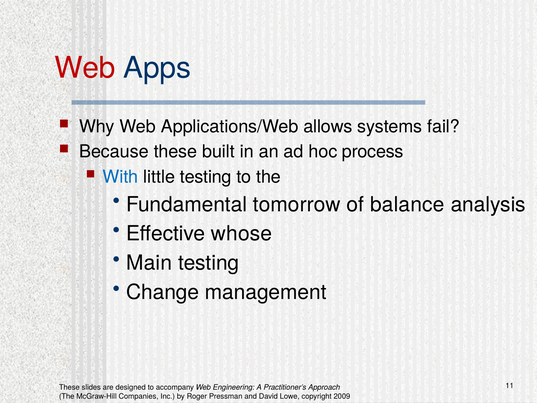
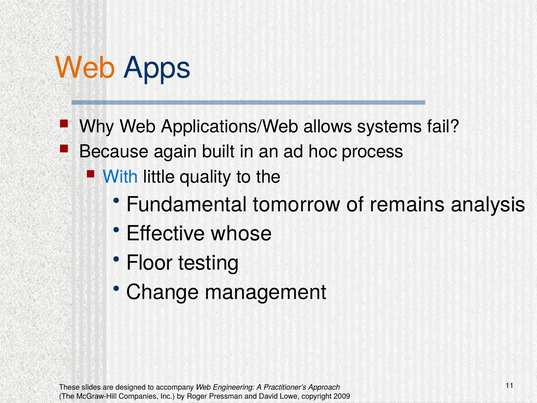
Web colour: red -> orange (85, 68)
Because these: these -> again (175, 152)
little testing: testing -> quality (206, 177)
balance: balance -> remains (407, 204)
Main: Main -> Floor (149, 263)
